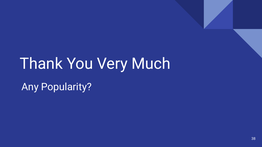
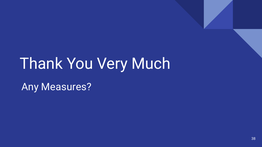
Popularity: Popularity -> Measures (66, 87)
